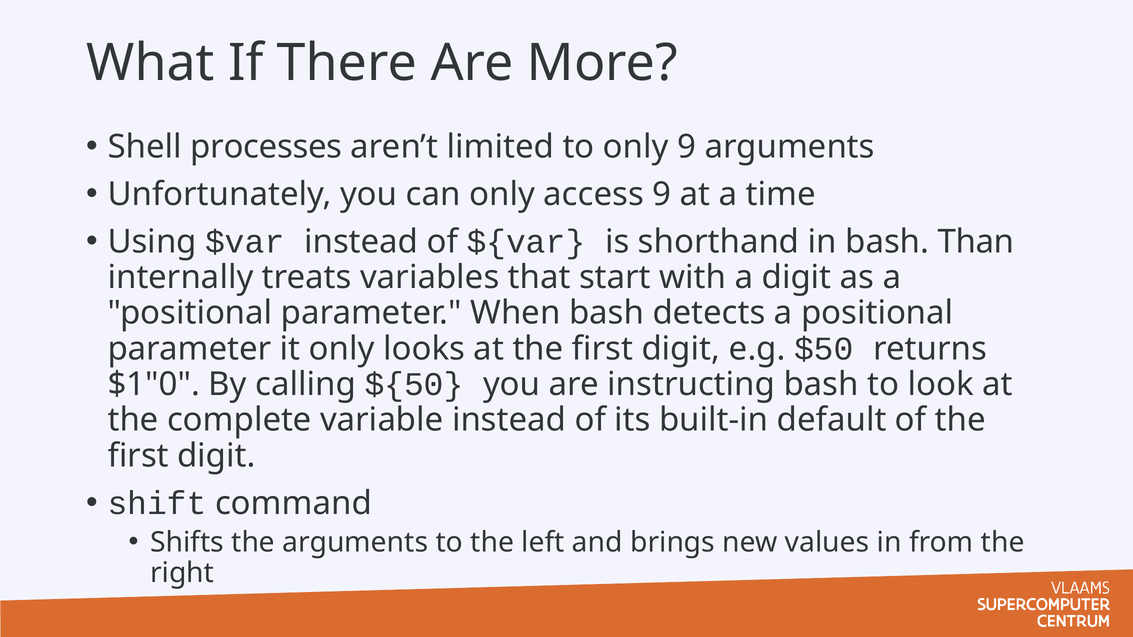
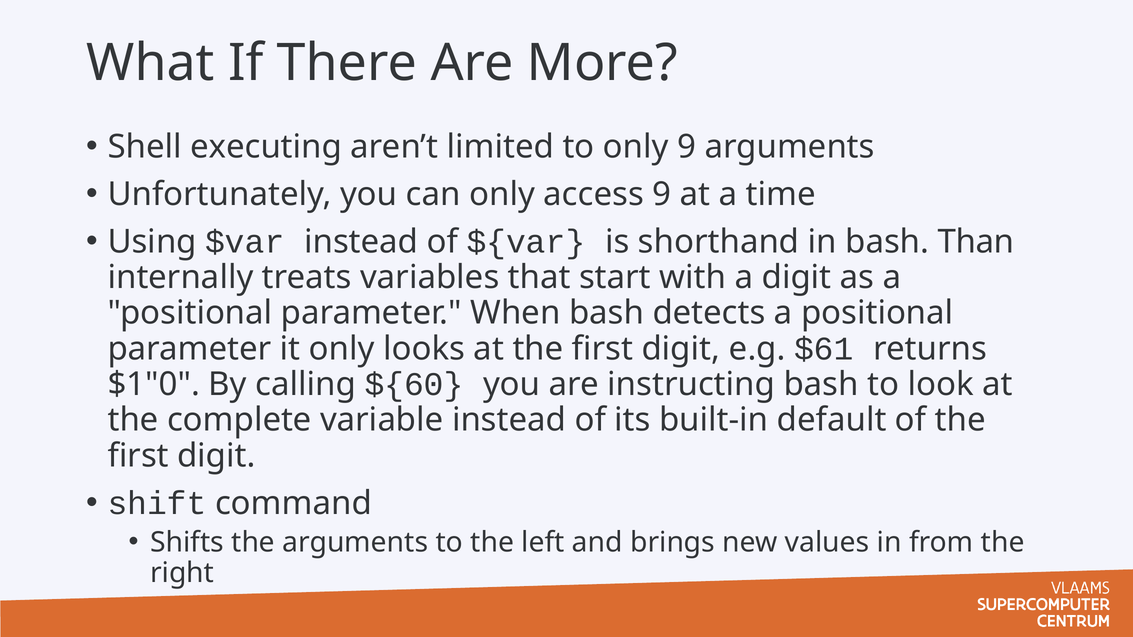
processes: processes -> executing (266, 147)
$50: $50 -> $61 (824, 349)
${50: ${50 -> ${60 (414, 385)
